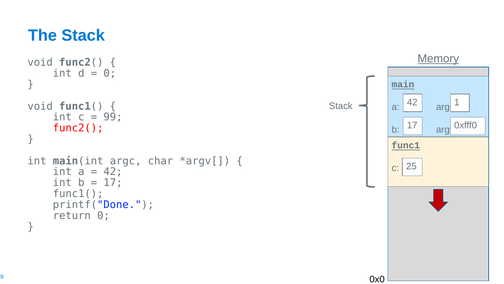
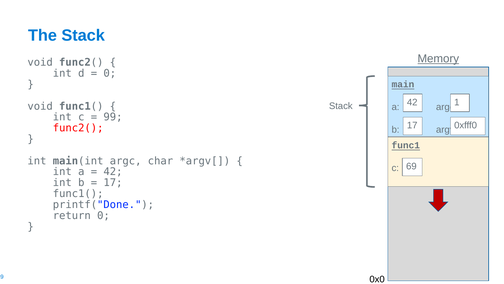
c 25: 25 -> 69 (411, 166)
